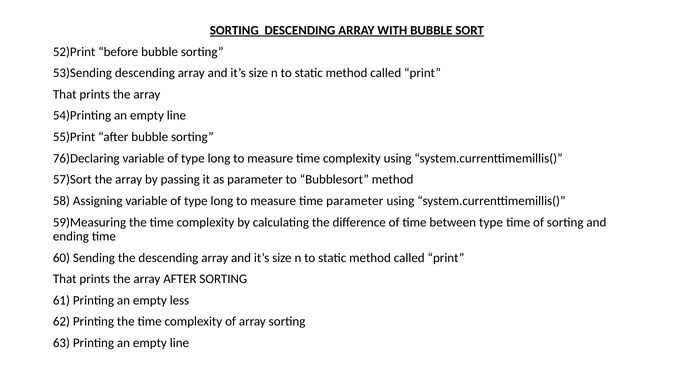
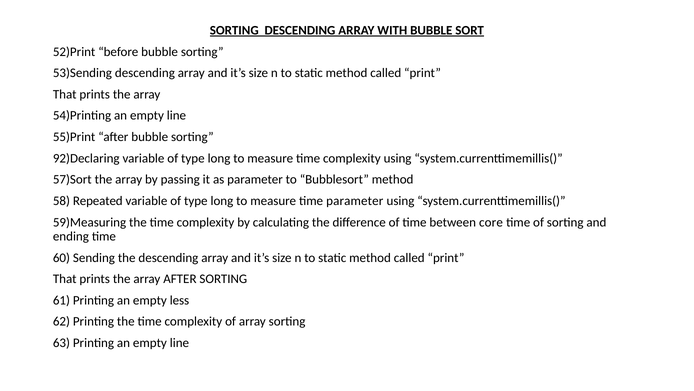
76)Declaring: 76)Declaring -> 92)Declaring (86, 158)
Assigning: Assigning -> Repeated (98, 201)
between type: type -> core (491, 222)
